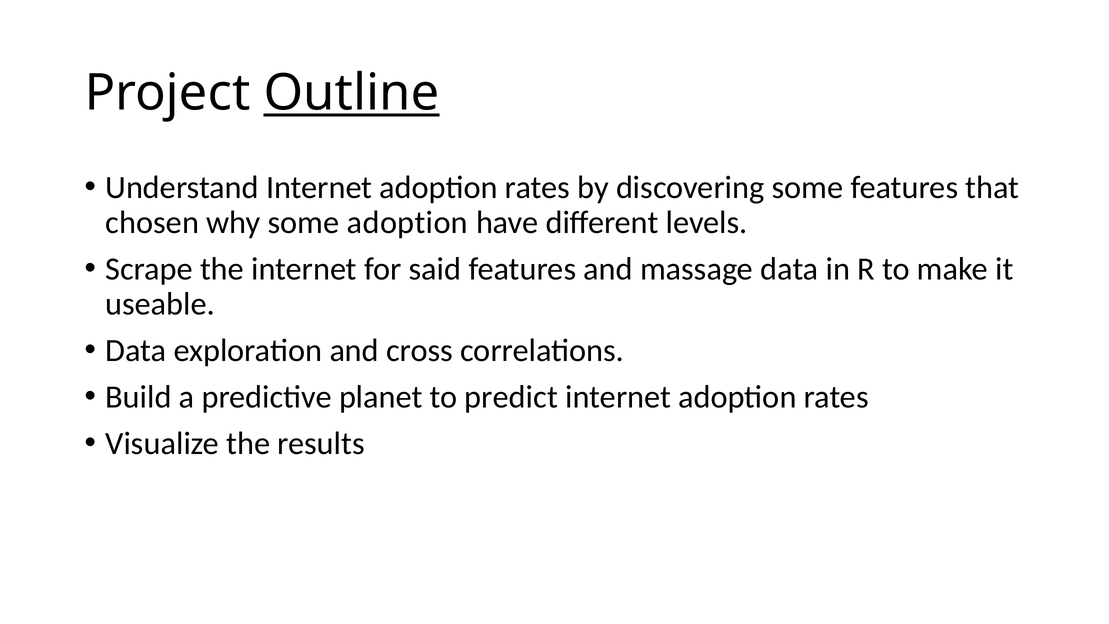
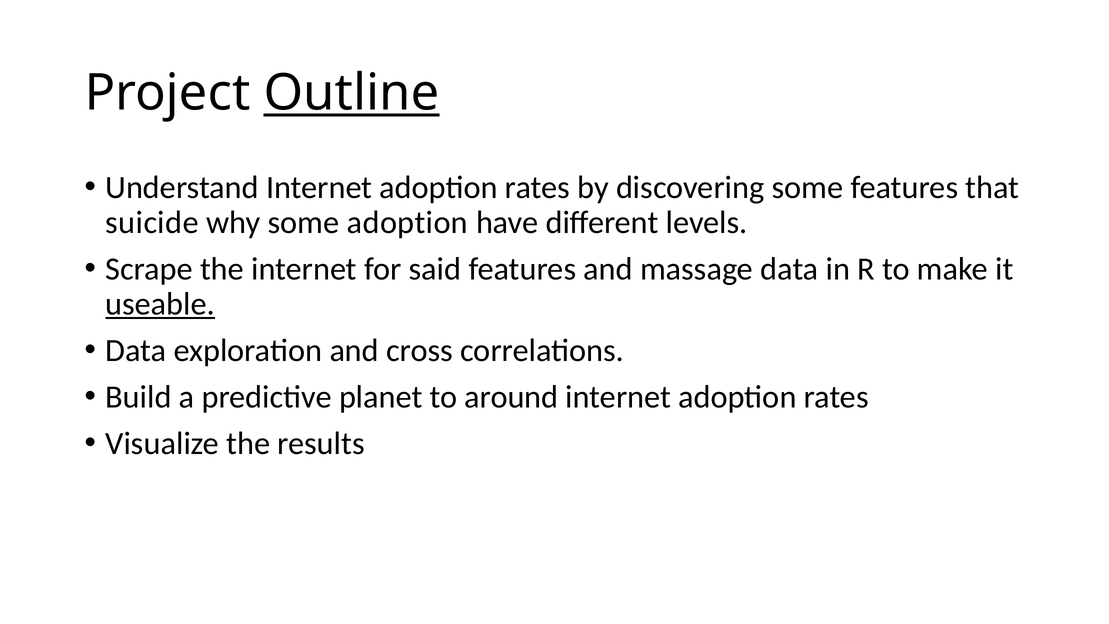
chosen: chosen -> suicide (152, 222)
useable underline: none -> present (160, 304)
predict: predict -> around (511, 397)
